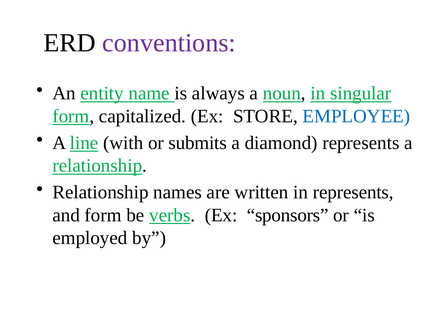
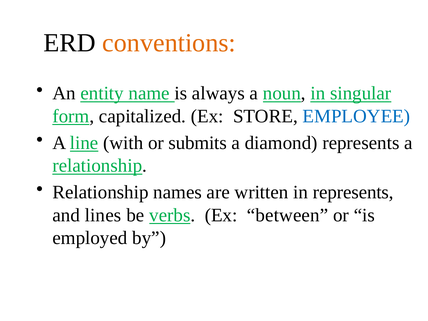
conventions colour: purple -> orange (169, 43)
and form: form -> lines (103, 215)
sponsors: sponsors -> between (288, 215)
